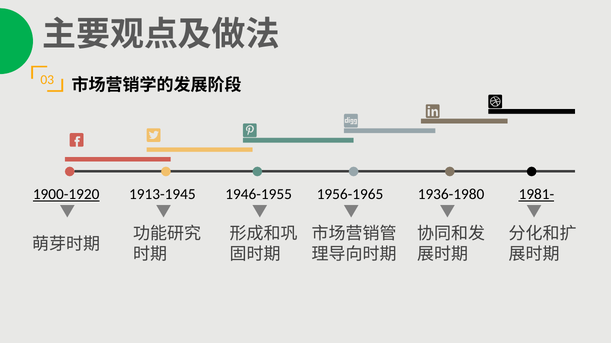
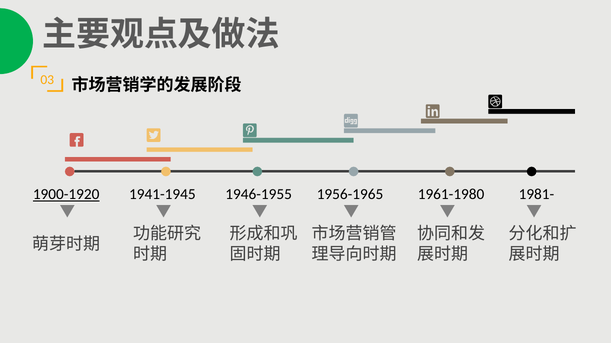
1913-1945: 1913-1945 -> 1941-1945 (162, 195)
1936-1980: 1936-1980 -> 1961-1980 (451, 195)
1981- underline: present -> none (536, 195)
